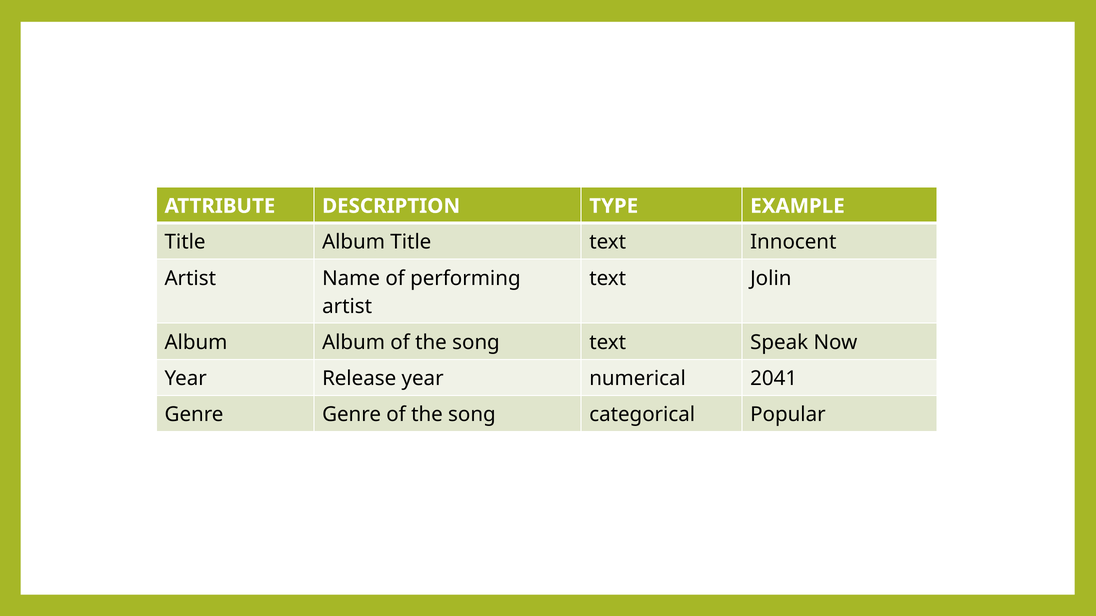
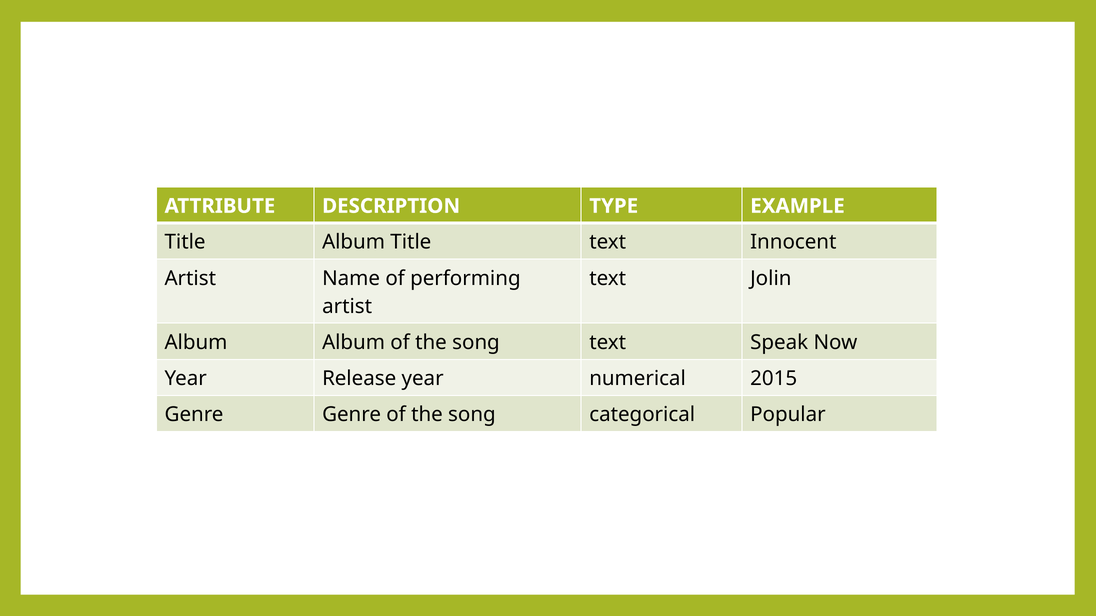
2041: 2041 -> 2015 (774, 379)
